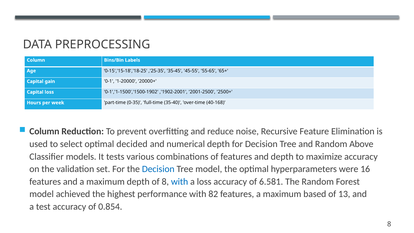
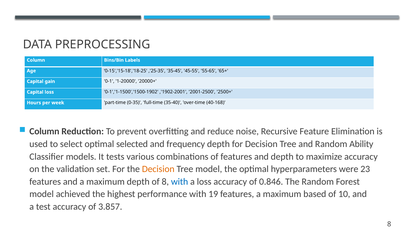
decided: decided -> selected (132, 144)
numerical: numerical -> frequency (186, 144)
Above: Above -> Ability (361, 144)
Decision colour: blue -> orange (158, 169)
16: 16 -> 23 (365, 169)
6.581: 6.581 -> 0.846 (271, 182)
82: 82 -> 19 (213, 194)
13: 13 -> 10 (344, 194)
0.854: 0.854 -> 3.857 (110, 207)
